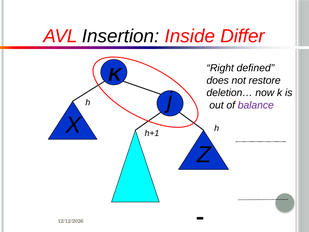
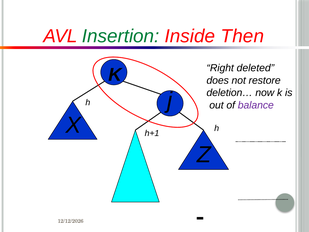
Insertion colour: black -> green (121, 36)
Differ: Differ -> Then (242, 36)
defined: defined -> deleted (255, 68)
